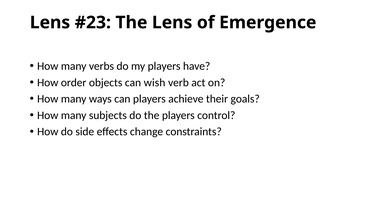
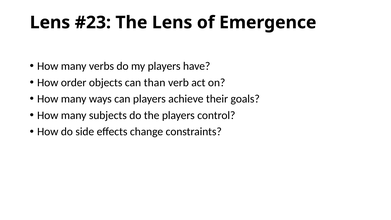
wish: wish -> than (155, 83)
